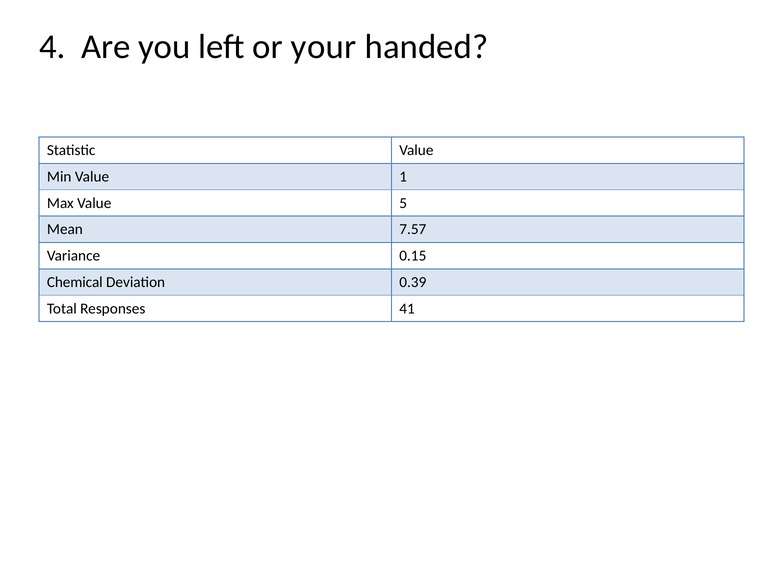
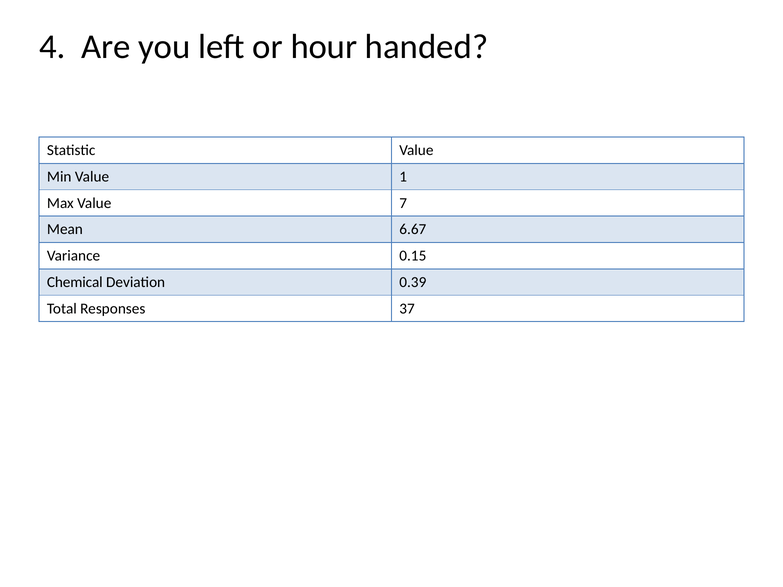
your: your -> hour (324, 47)
5: 5 -> 7 (403, 203)
7.57: 7.57 -> 6.67 (413, 230)
41: 41 -> 37 (407, 309)
